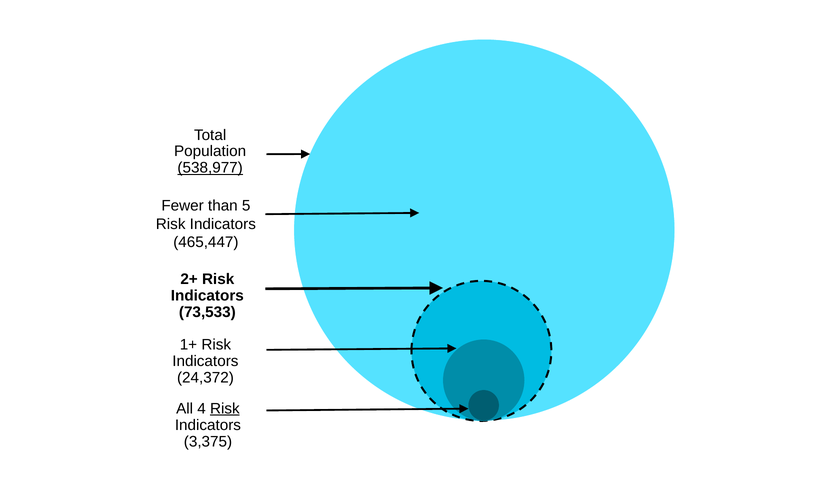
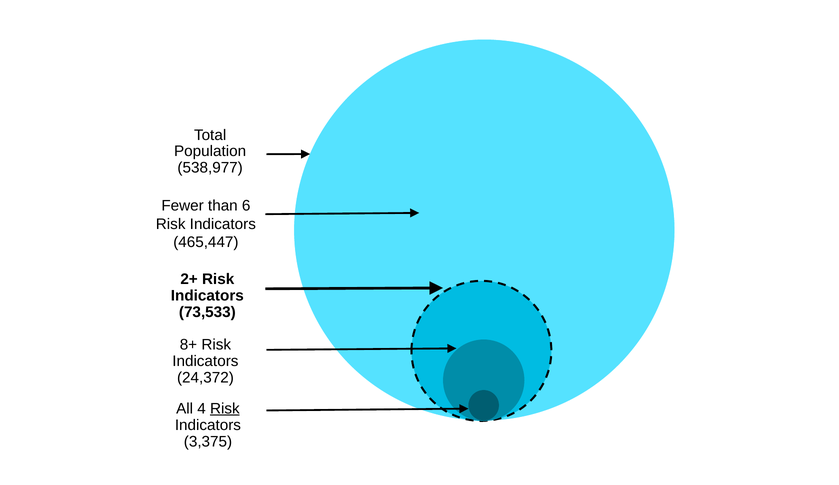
538,977 underline: present -> none (210, 168)
5: 5 -> 6 (246, 205)
1+: 1+ -> 8+ (188, 344)
